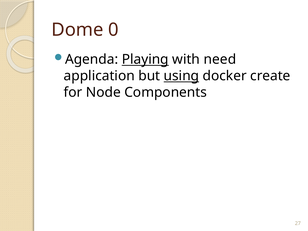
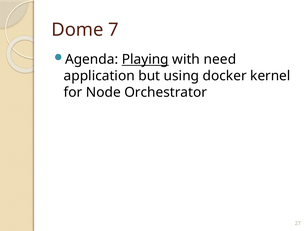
0: 0 -> 7 (113, 30)
using underline: present -> none (181, 76)
create: create -> kernel (270, 76)
Components: Components -> Orchestrator (166, 92)
